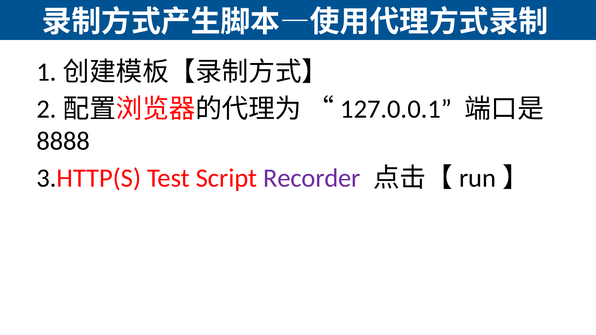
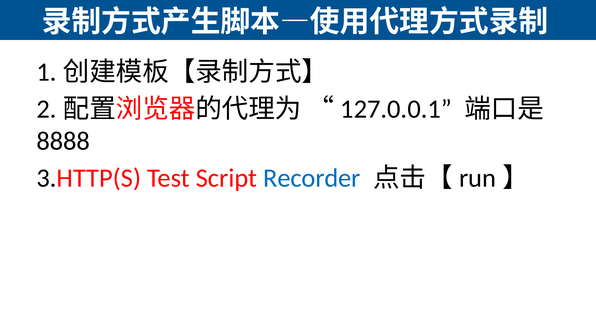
Recorder colour: purple -> blue (312, 178)
